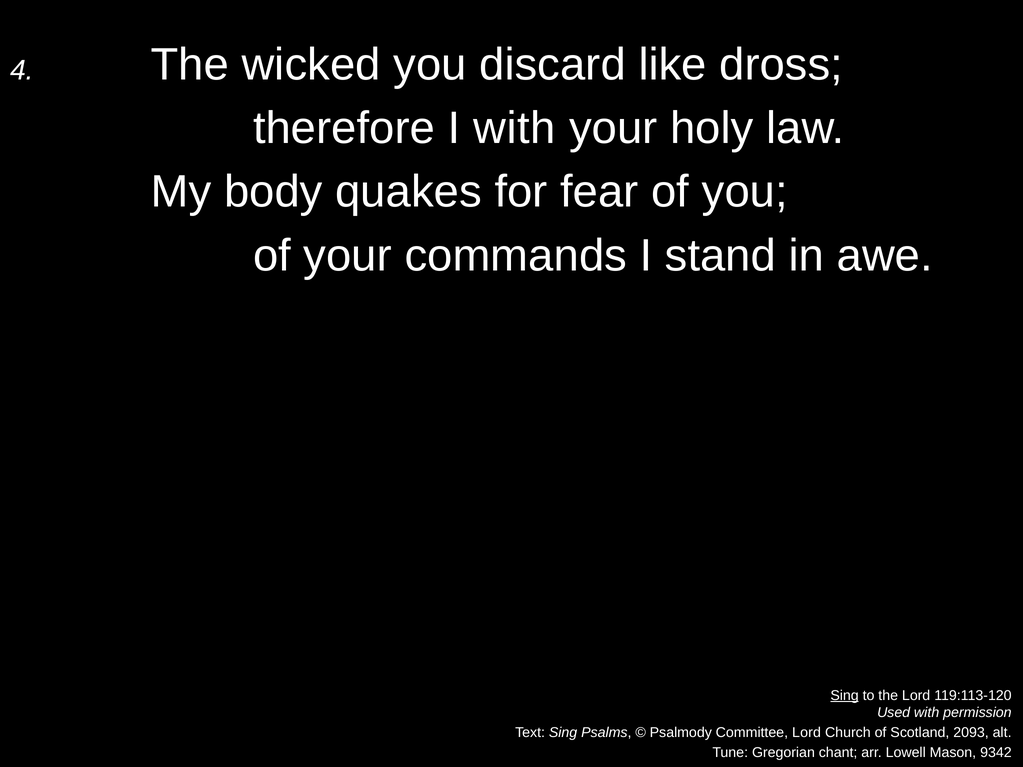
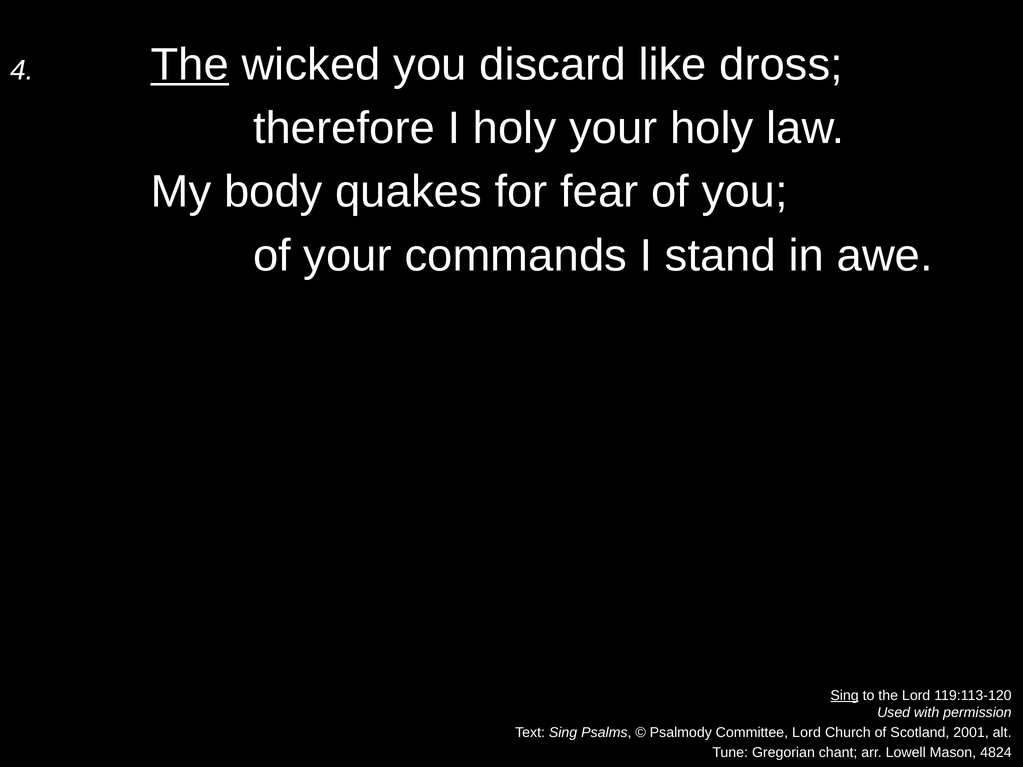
The underline: none -> present (190, 65)
I with: with -> holy (515, 128)
2093: 2093 -> 2001 (971, 733)
9342: 9342 -> 4824 (996, 753)
